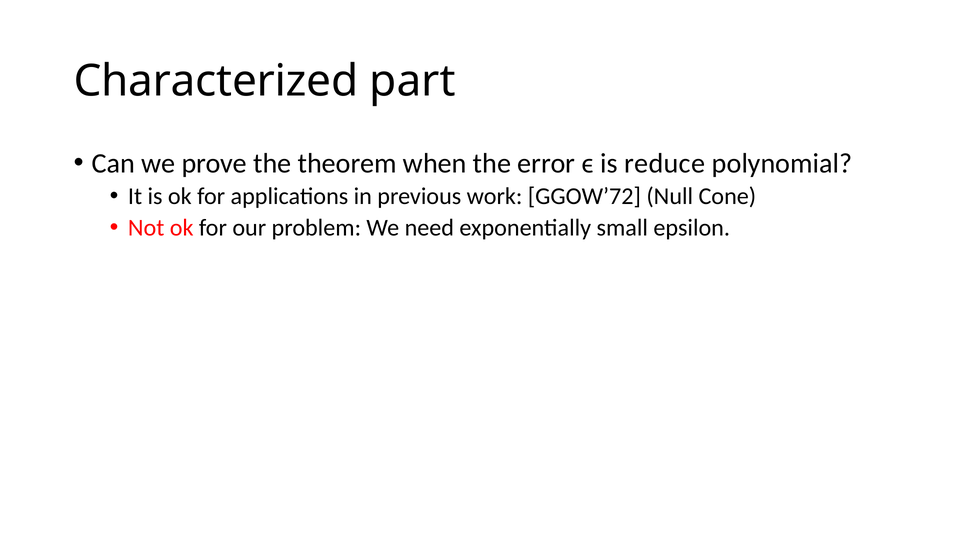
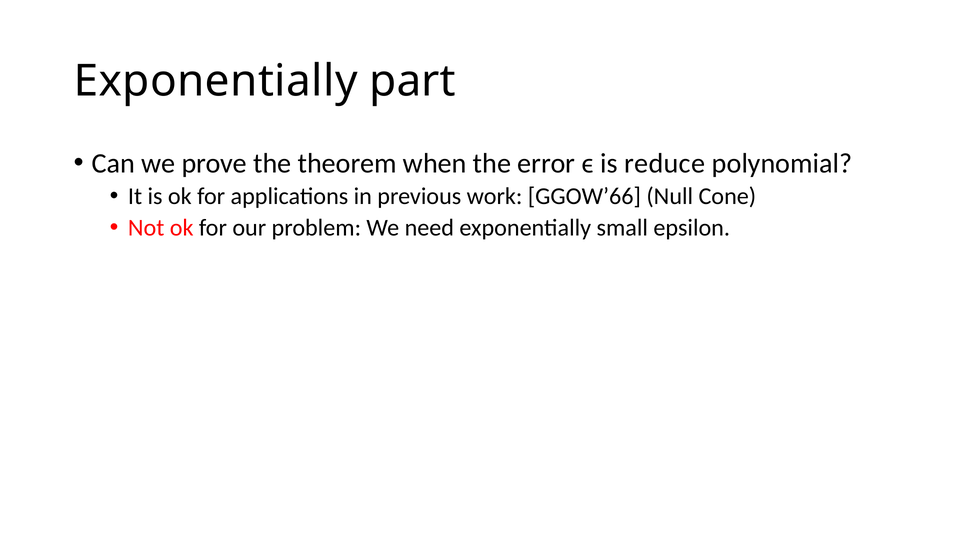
Characterized: Characterized -> Exponentially (216, 81)
GGOW’72: GGOW’72 -> GGOW’66 (584, 197)
